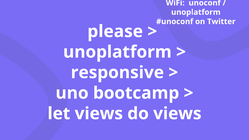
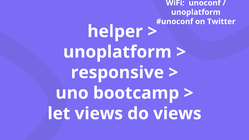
please: please -> helper (115, 31)
